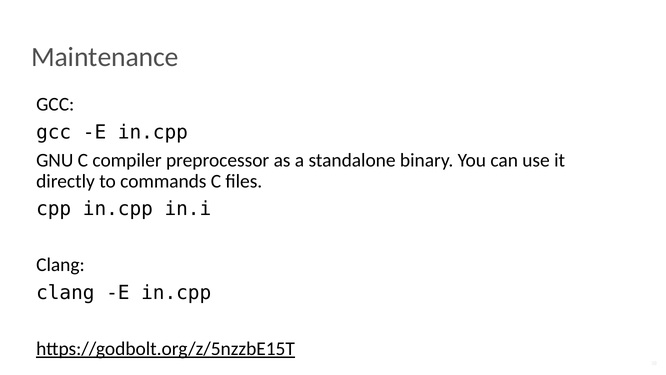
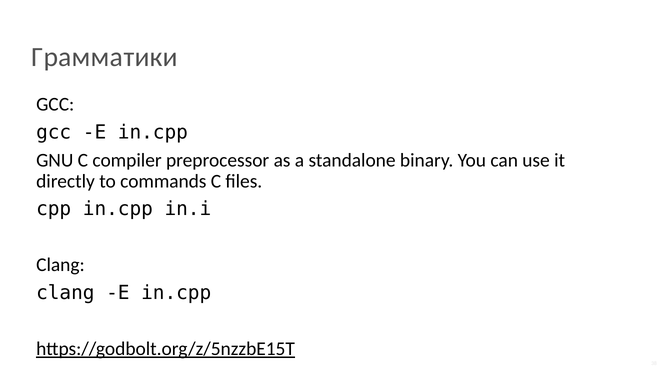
Maintenance: Maintenance -> Грамматики (105, 57)
